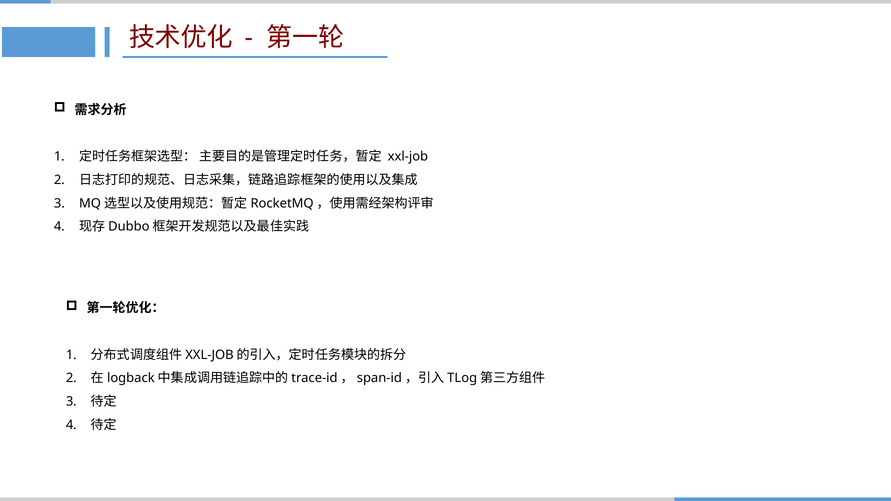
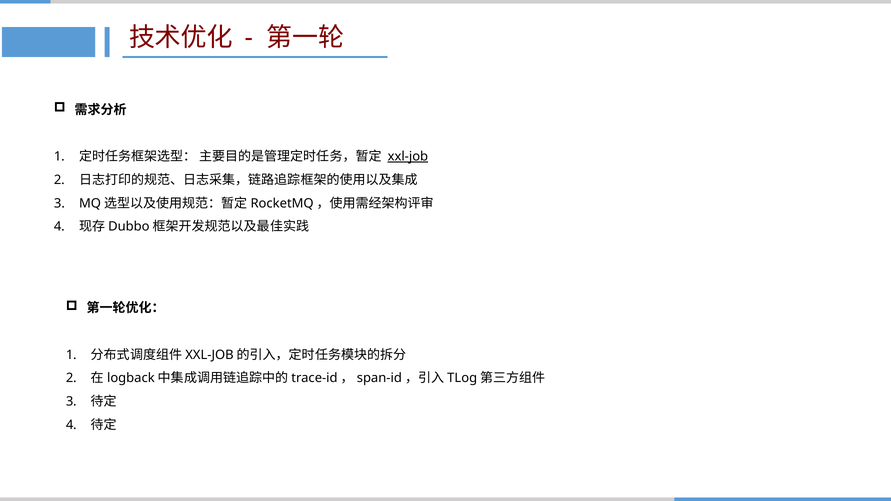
xxl-job underline: none -> present (408, 157)
